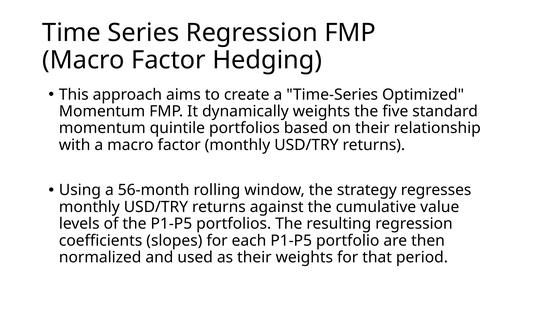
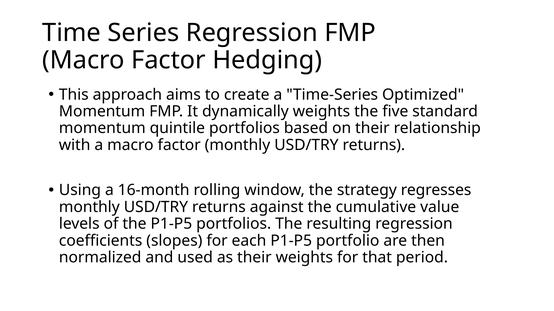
56-month: 56-month -> 16-month (154, 190)
